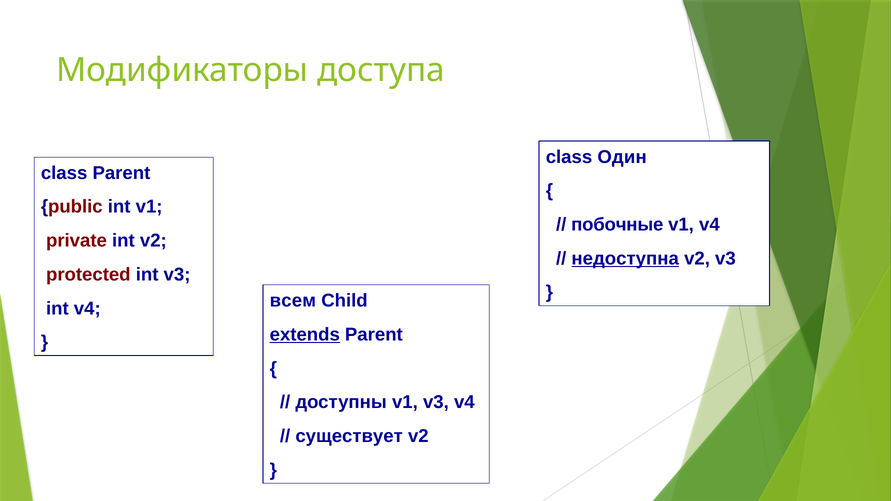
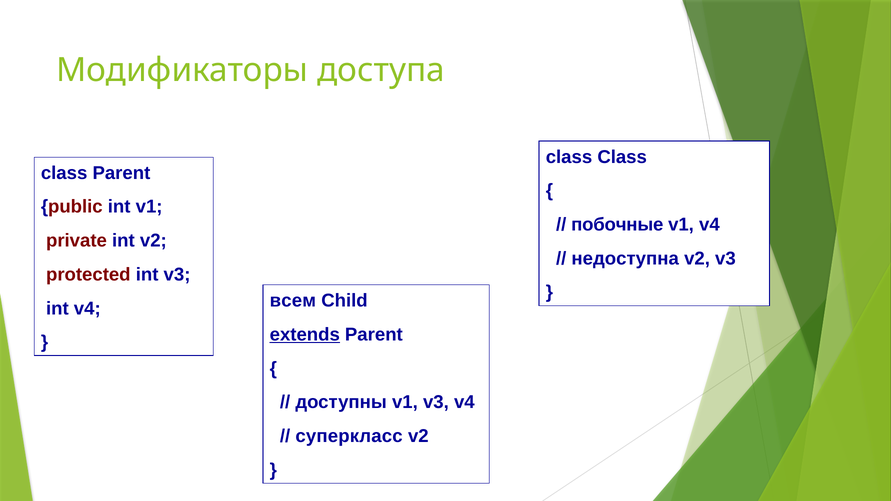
class Один: Один -> Class (622, 157)
недоступна underline: present -> none (625, 259)
существует: существует -> суперкласс (349, 436)
